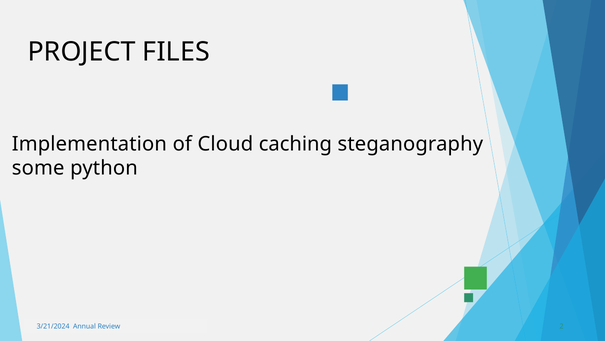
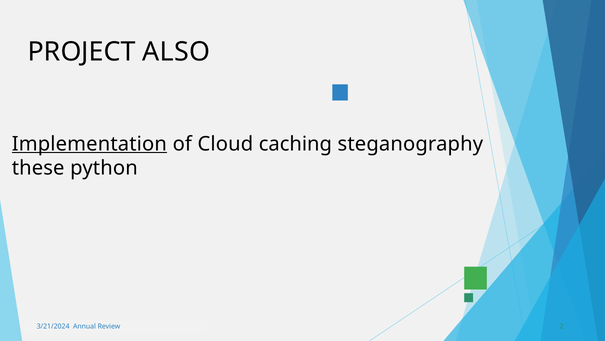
FILES: FILES -> ALSO (176, 52)
Implementation underline: none -> present (89, 144)
some: some -> these (38, 168)
